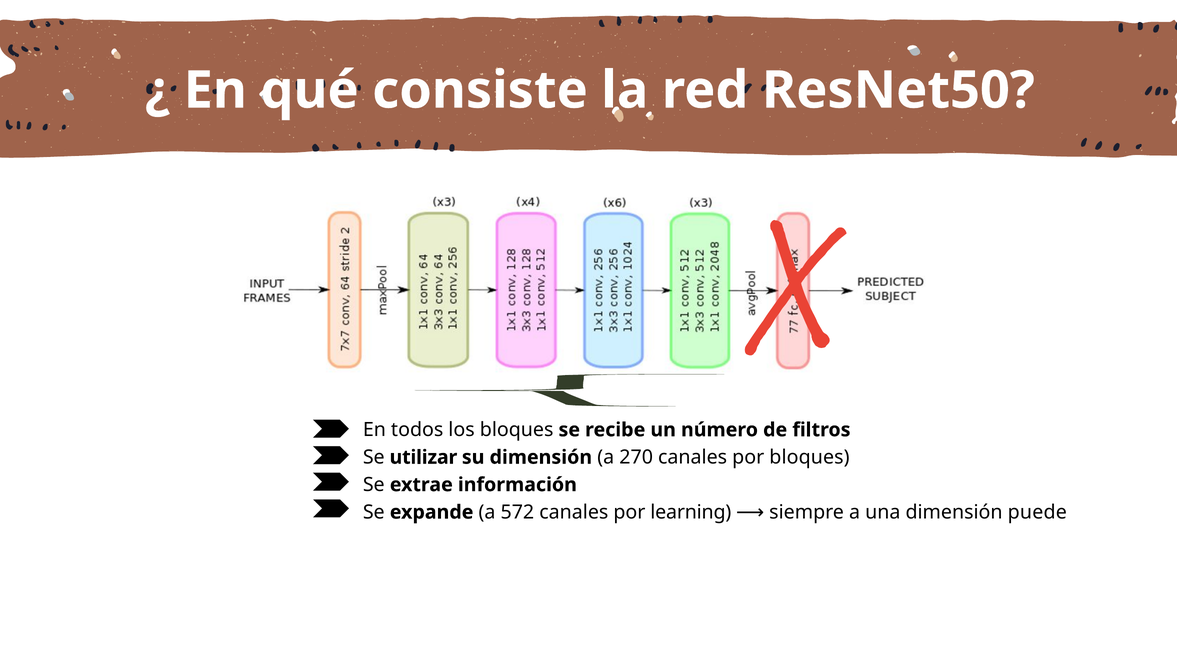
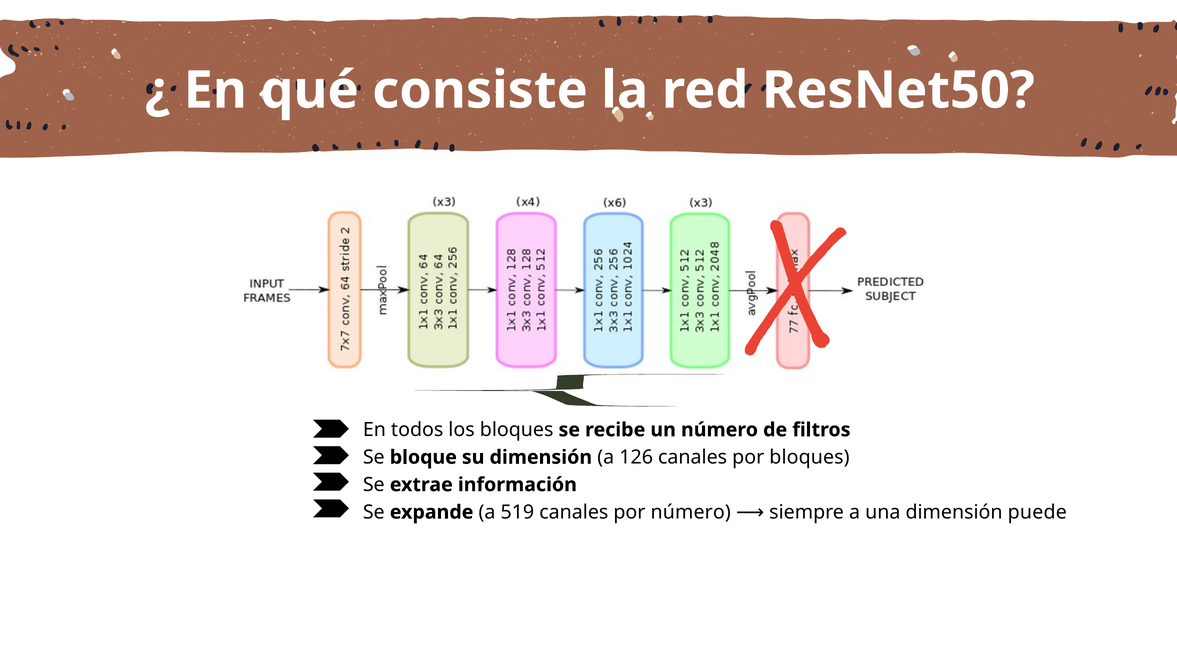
utilizar: utilizar -> bloque (423, 457)
270: 270 -> 126 (636, 457)
572: 572 -> 519 (517, 512)
por learning: learning -> número (691, 512)
